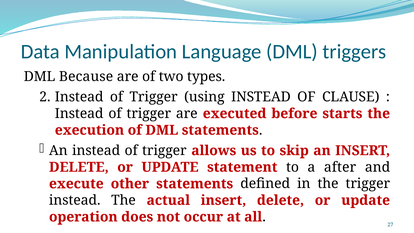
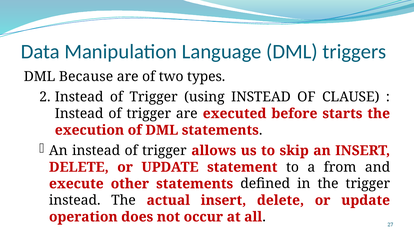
after: after -> from (340, 167)
